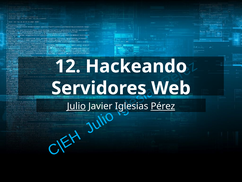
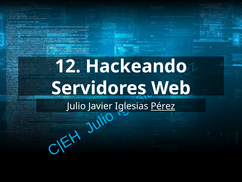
Julio underline: present -> none (76, 106)
